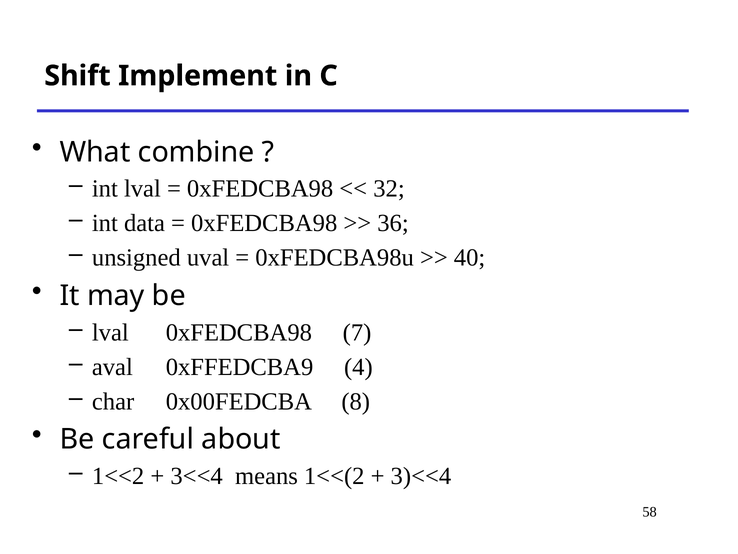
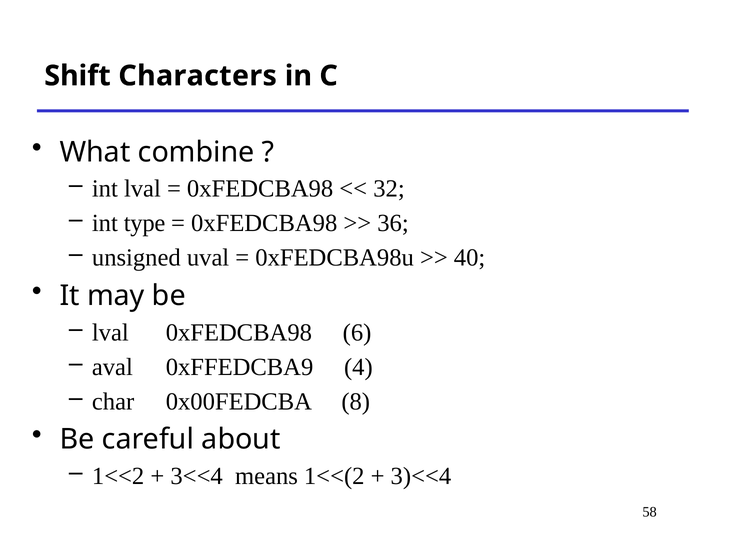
Implement: Implement -> Characters (198, 76)
data: data -> type (145, 223)
7: 7 -> 6 (357, 332)
